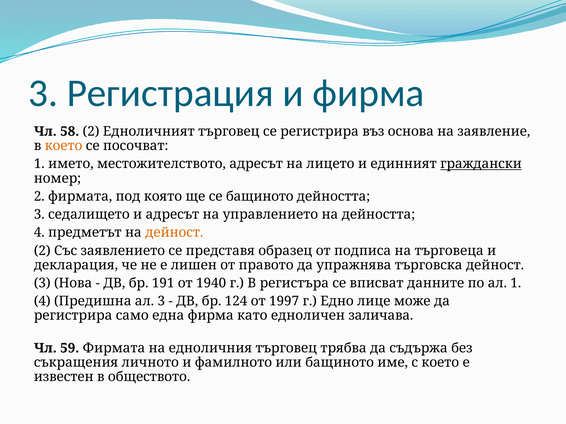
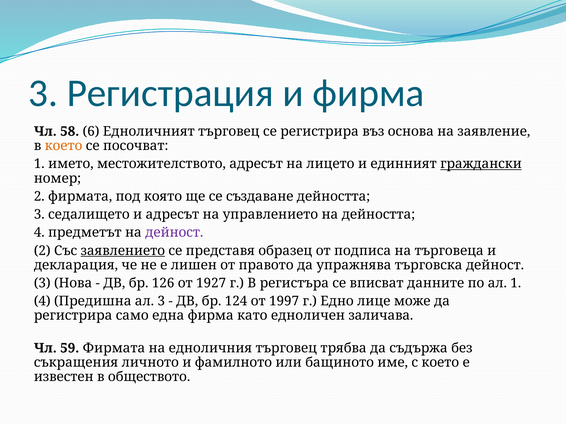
58 2: 2 -> 6 (91, 132)
се бащиното: бащиното -> създаване (260, 197)
дейност colour: orange -> purple (174, 233)
заявлението underline: none -> present (123, 251)
191: 191 -> 126 (163, 283)
1940: 1940 -> 1927 (211, 283)
